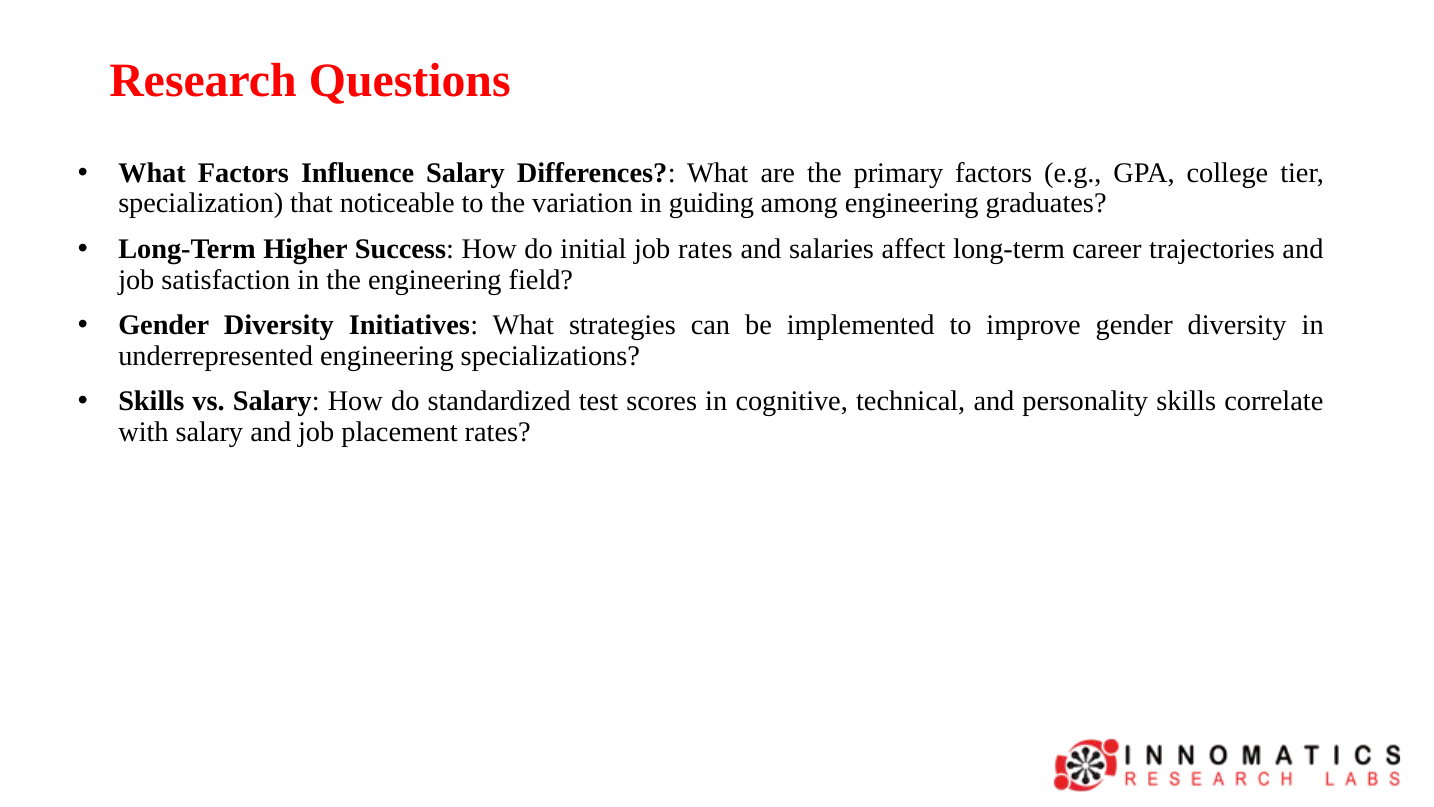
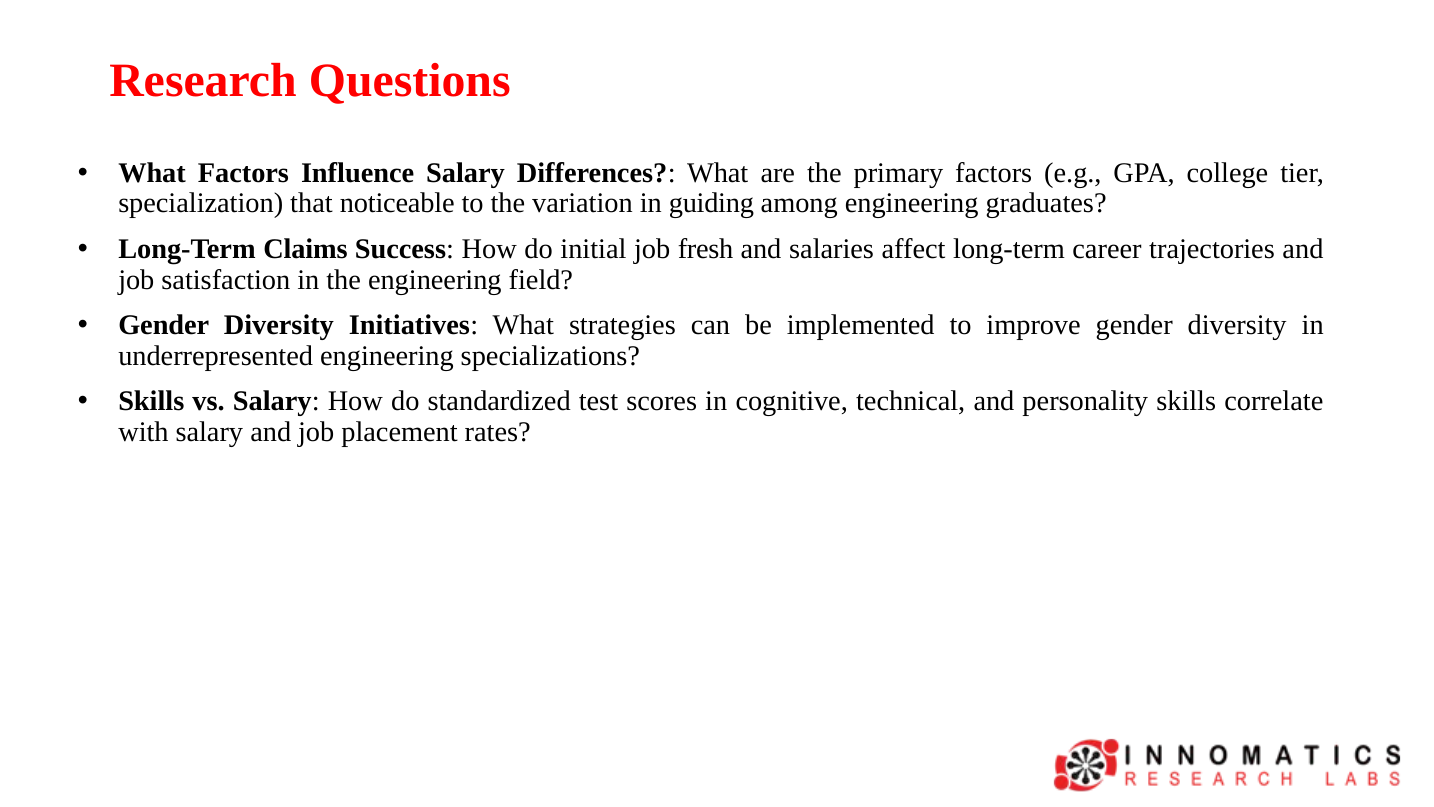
Higher: Higher -> Claims (306, 249)
job rates: rates -> fresh (706, 249)
